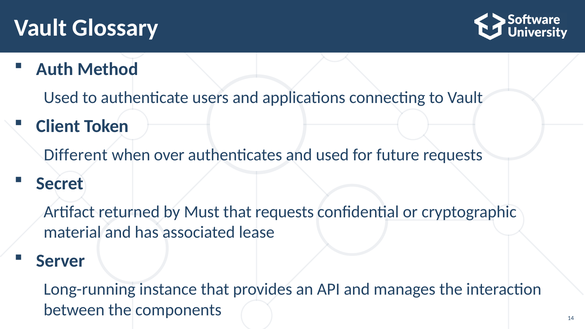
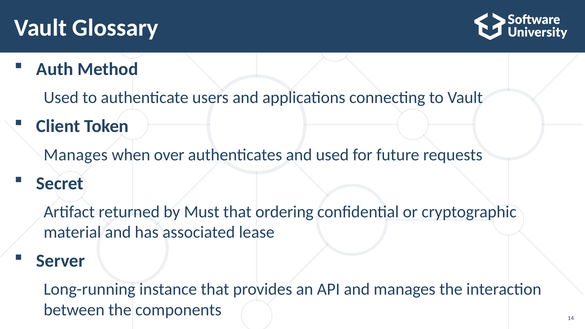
Different: Different -> Manages (76, 155)
that requests: requests -> ordering (284, 212)
